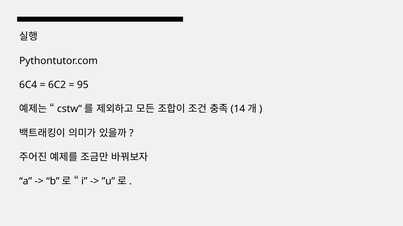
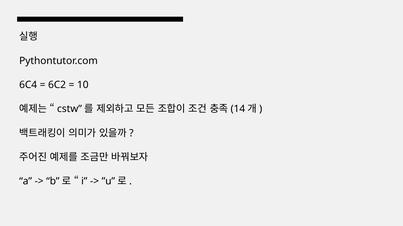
95: 95 -> 10 (83, 85)
